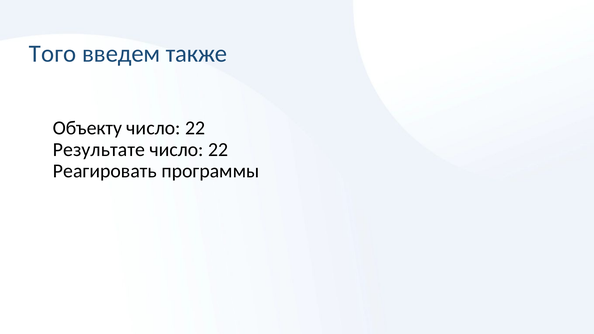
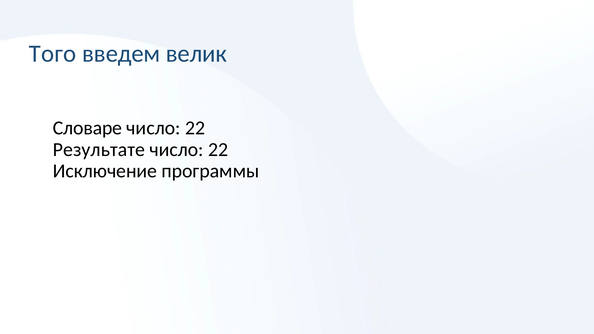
также: также -> велик (196, 54)
Объекту: Объекту -> Словаре (87, 128)
Реагировать: Реагировать -> Исключение (105, 171)
